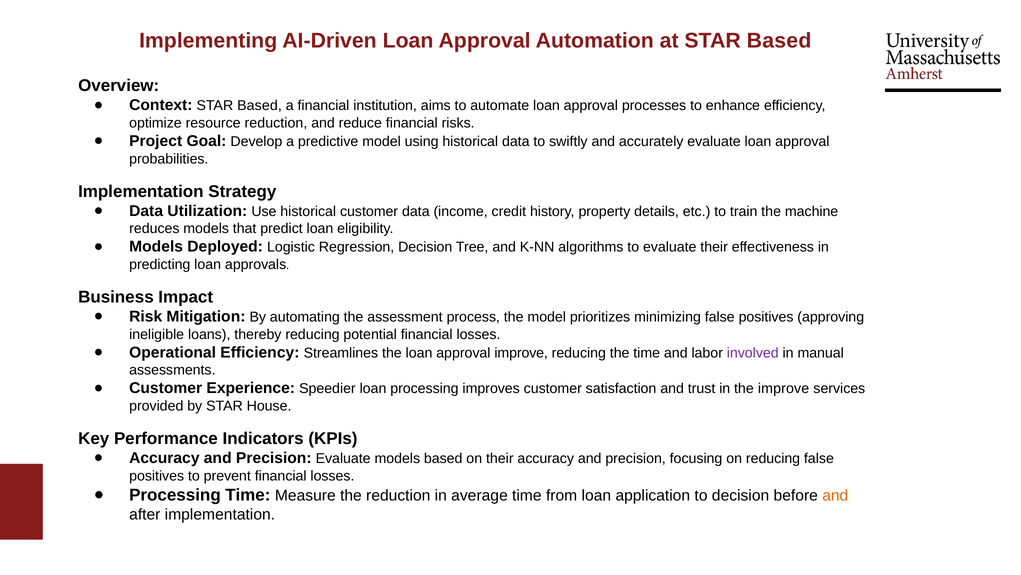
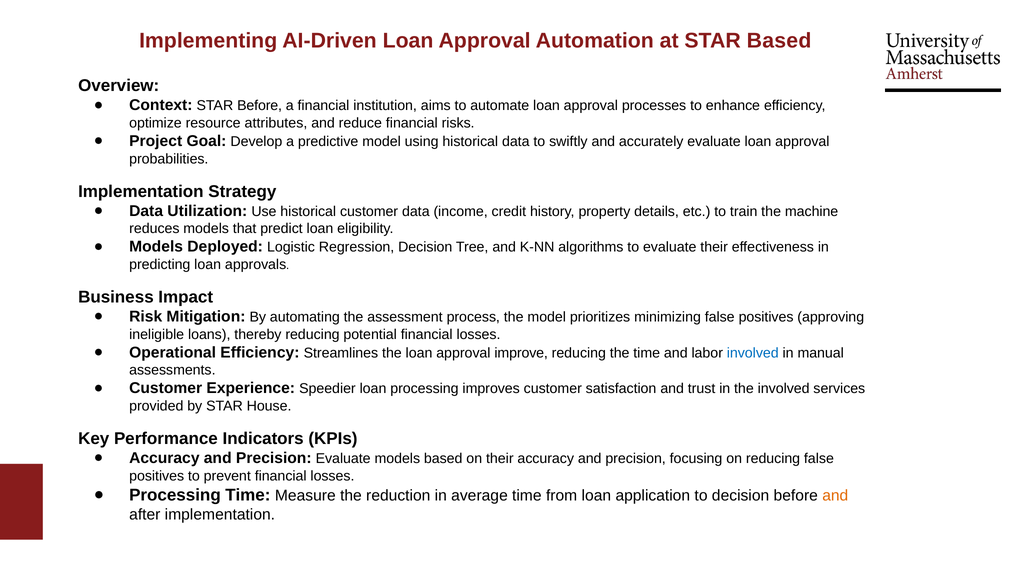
Context STAR Based: Based -> Before (260, 106)
resource reduction: reduction -> attributes (276, 123)
involved colour: purple -> blue (753, 353)
the improve: improve -> involved (784, 388)
